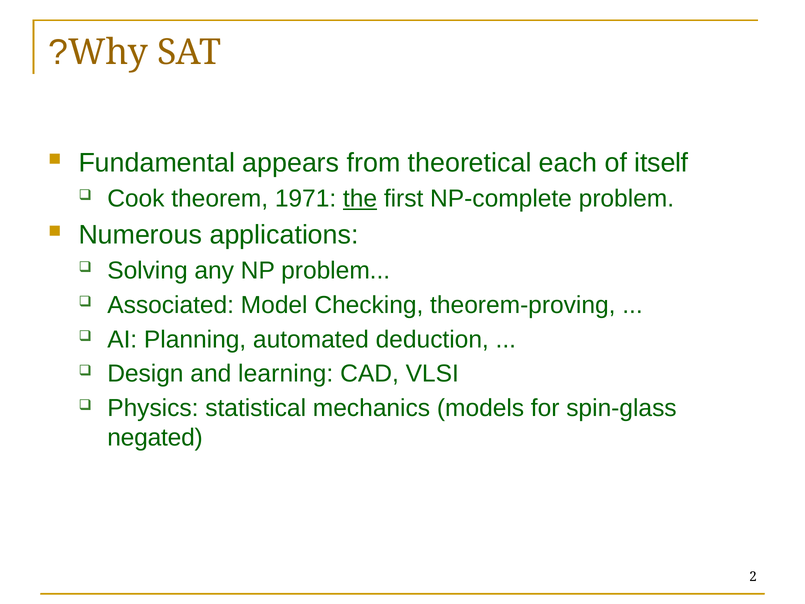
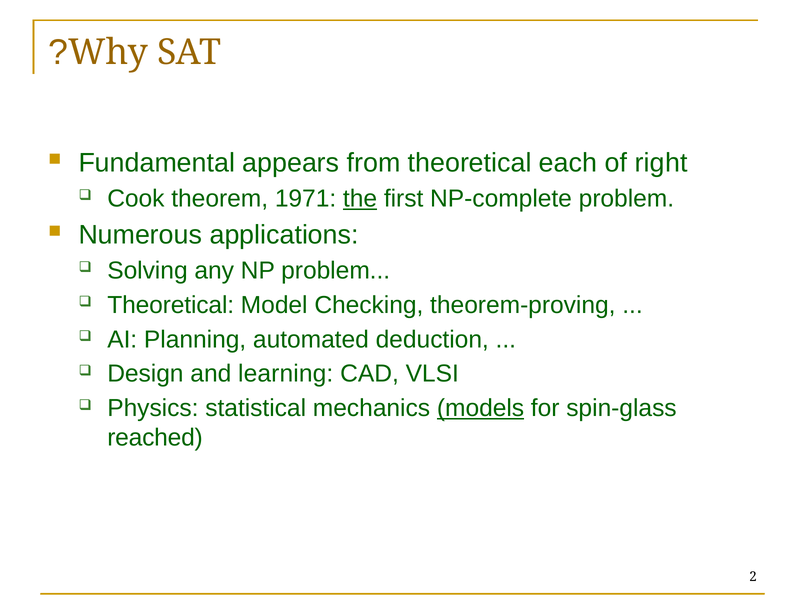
itself: itself -> right (661, 163)
Associated: Associated -> Theoretical (171, 305)
models underline: none -> present (481, 408)
negated: negated -> reached (155, 438)
